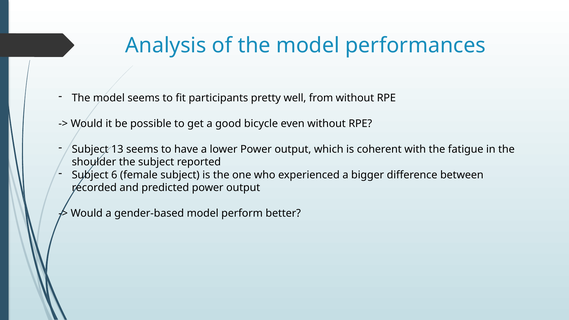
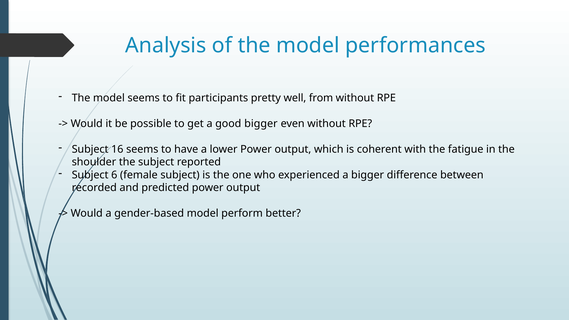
good bicycle: bicycle -> bigger (261, 124)
13: 13 -> 16 (117, 149)
